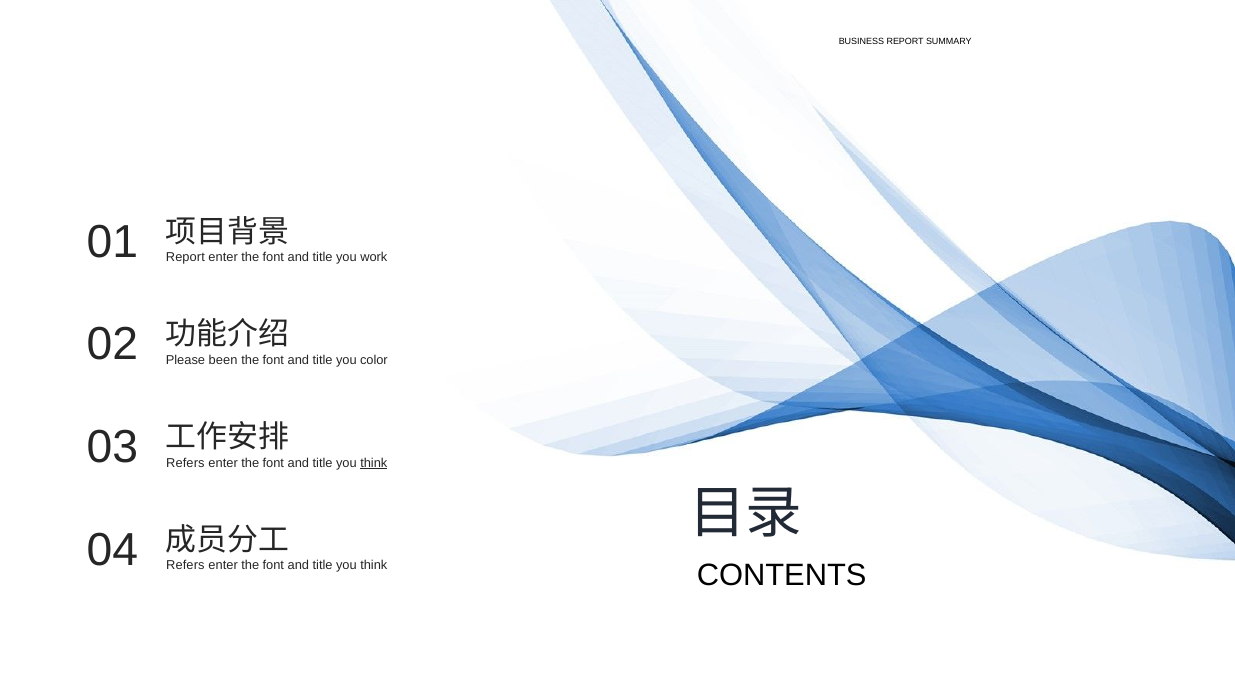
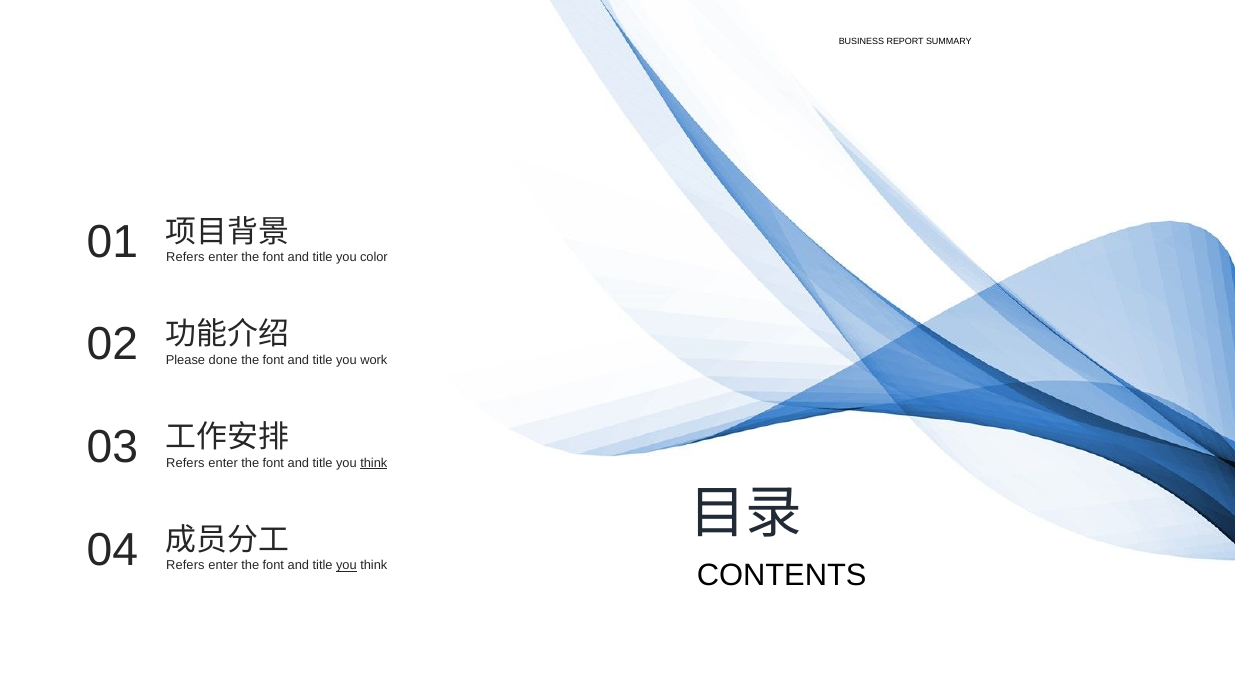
Report: Report -> Refers (185, 258)
work: work -> color (374, 258)
been: been -> done (223, 361)
color: color -> work (374, 361)
you underline: none -> present (346, 566)
